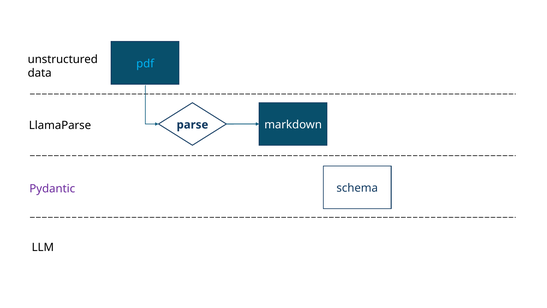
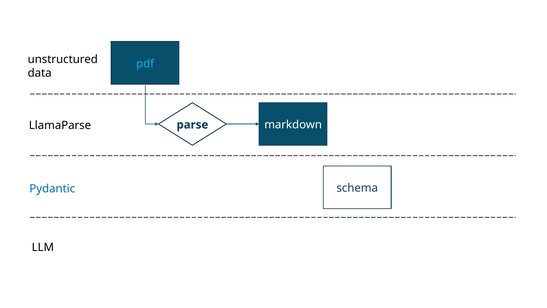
Pydantic colour: purple -> blue (52, 189)
